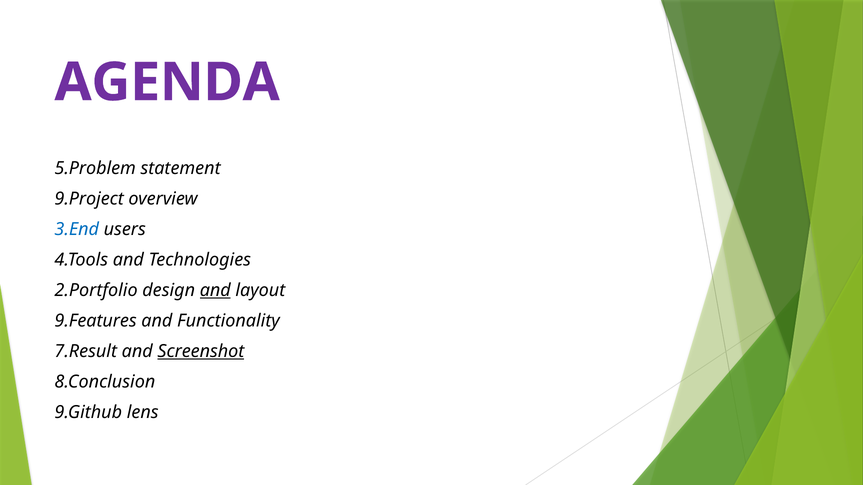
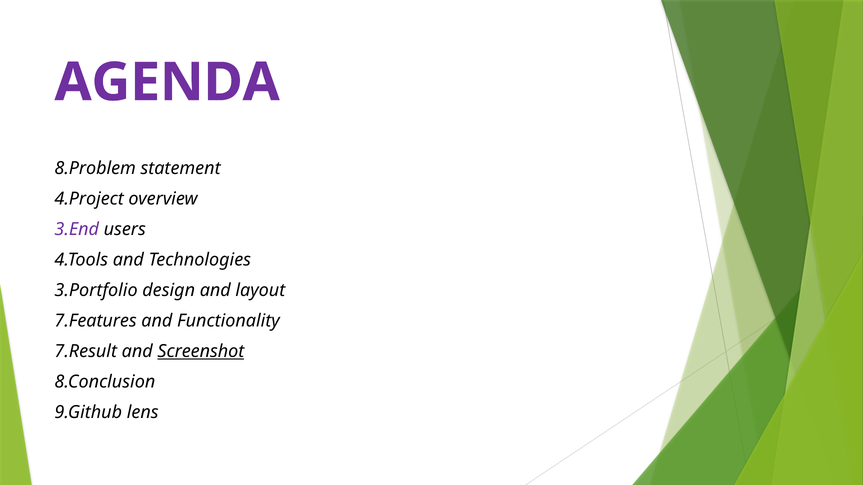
5.Problem: 5.Problem -> 8.Problem (95, 168)
9.Project: 9.Project -> 4.Project (89, 199)
3.End colour: blue -> purple (77, 229)
2.Portfolio: 2.Portfolio -> 3.Portfolio (96, 291)
and underline: present -> none (215, 291)
9.Features: 9.Features -> 7.Features (96, 321)
